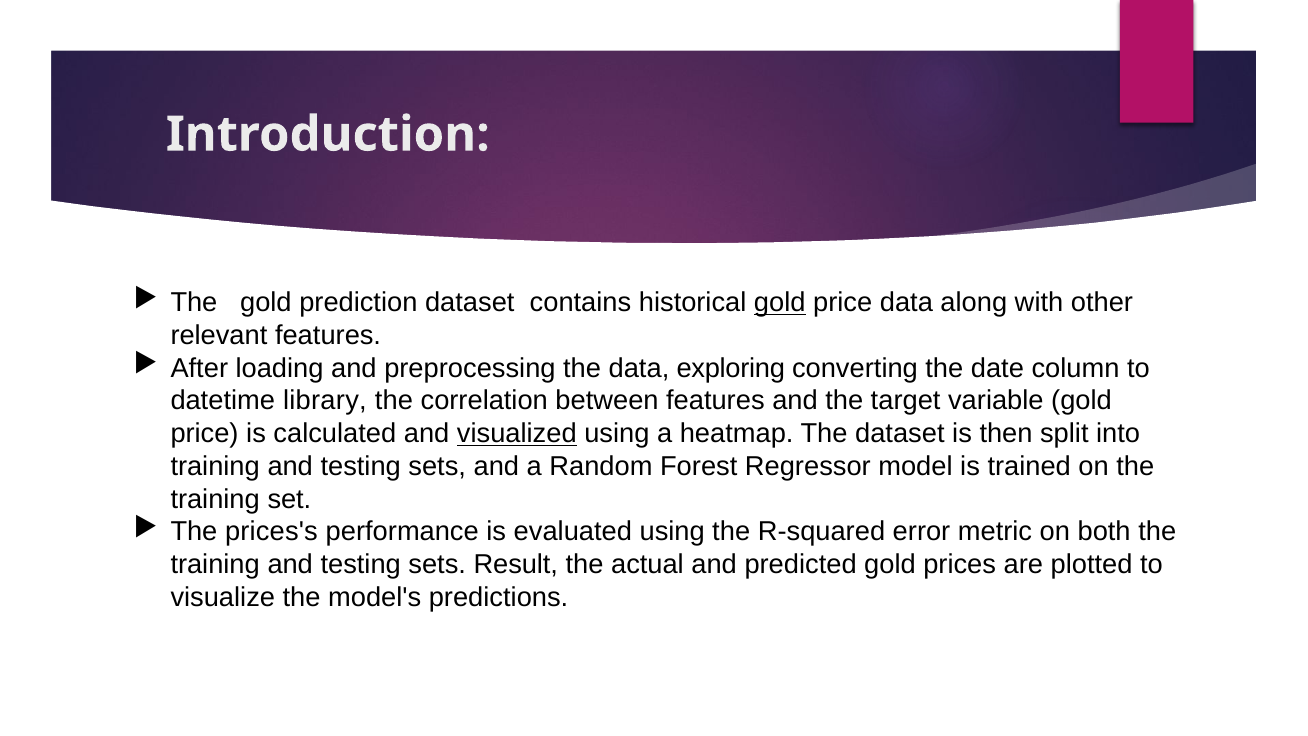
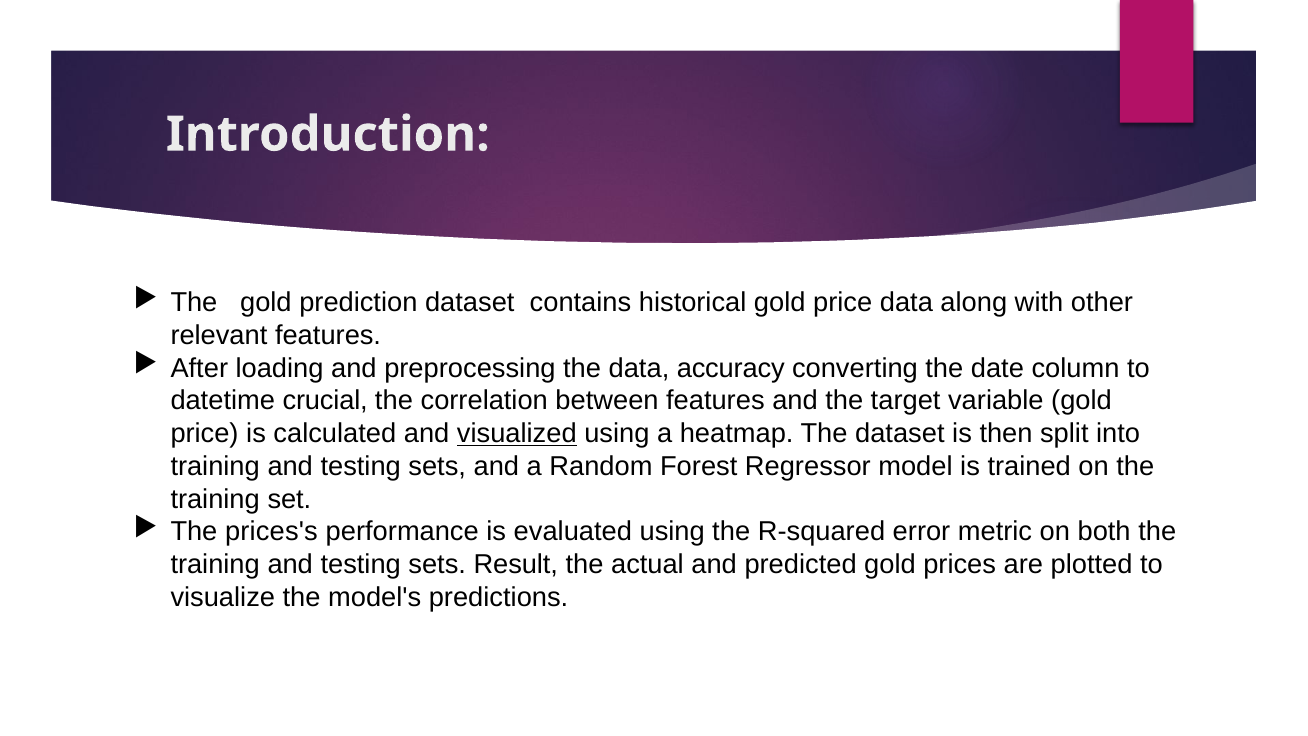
gold underline: present -> none (780, 303)
exploring: exploring -> accuracy (731, 368)
library: library -> crucial (325, 401)
